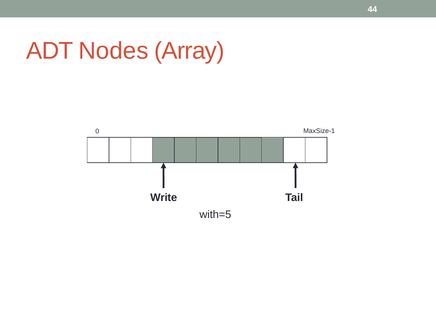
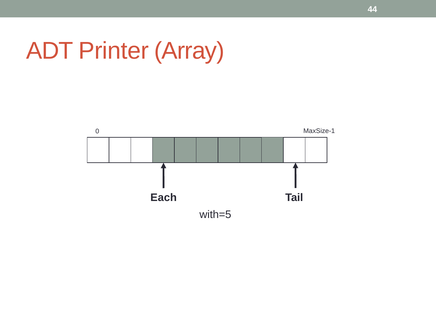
Nodes: Nodes -> Printer (114, 51)
Write: Write -> Each (164, 198)
